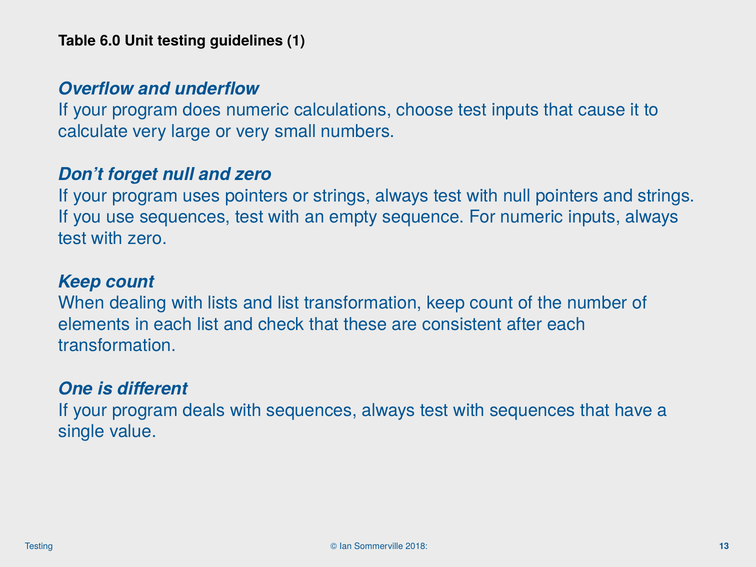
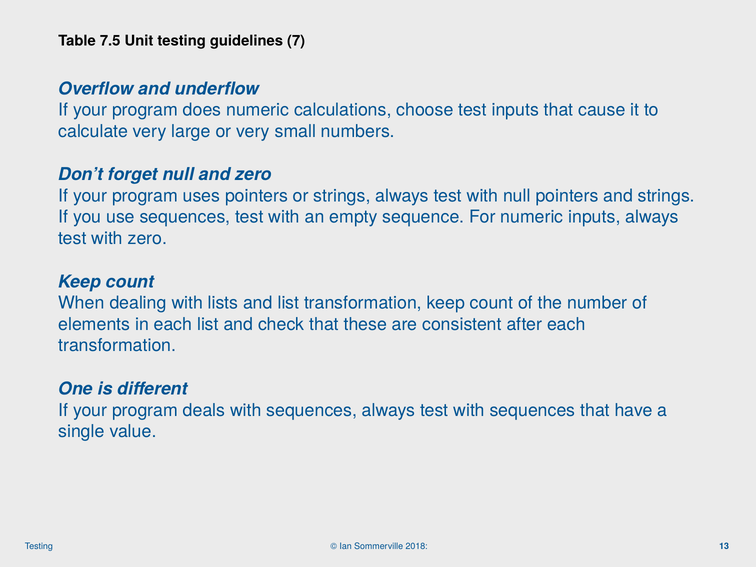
6.0: 6.0 -> 7.5 (110, 41)
1: 1 -> 7 (296, 41)
